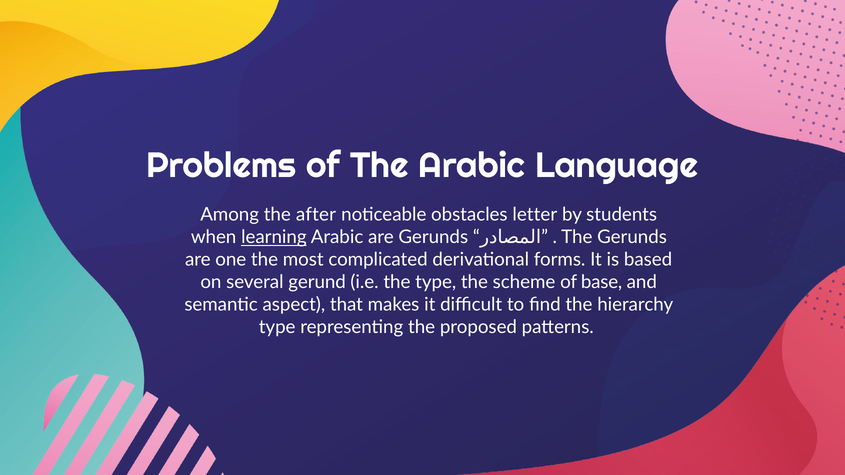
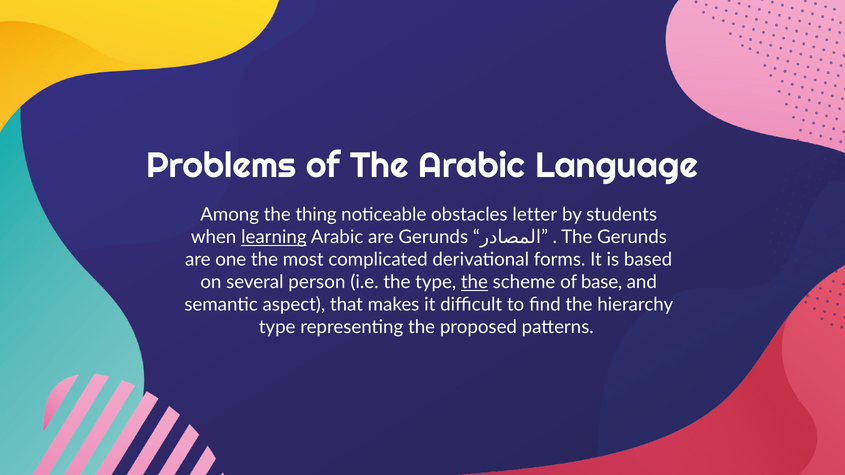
after: after -> thing (316, 215)
gerund: gerund -> person (317, 282)
the underline: none -> present (474, 282)
